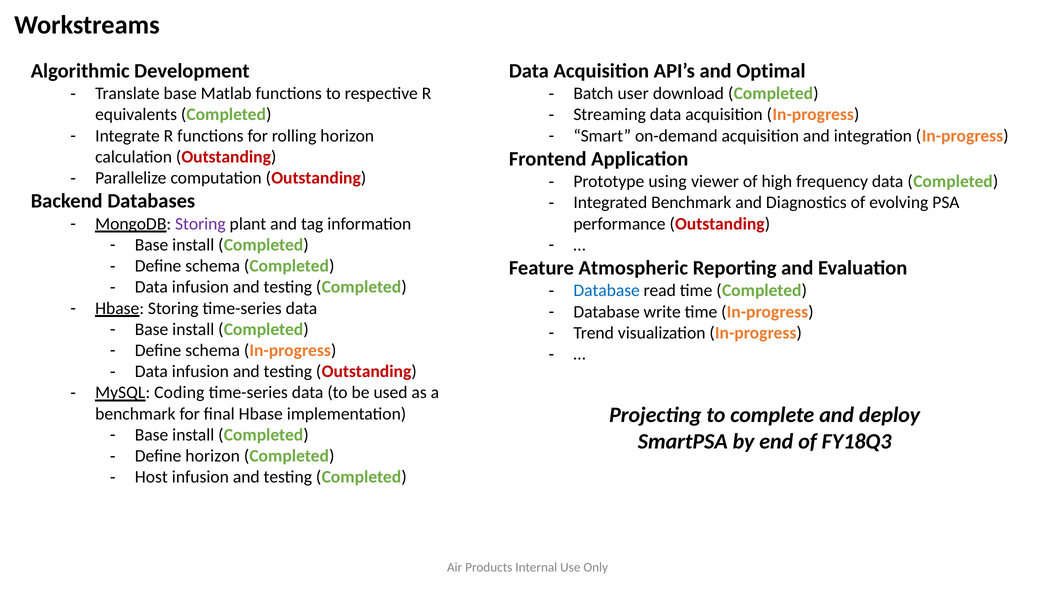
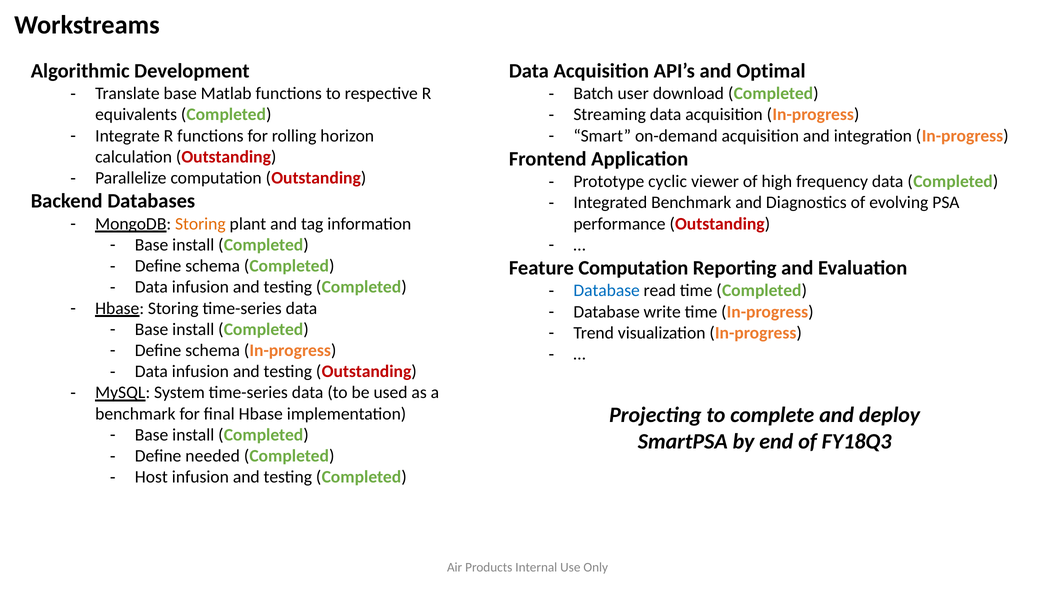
using: using -> cyclic (668, 181)
Storing colour: purple -> orange (200, 224)
Feature Atmospheric: Atmospheric -> Computation (633, 268)
Coding: Coding -> System (179, 392)
Define horizon: horizon -> needed (213, 456)
